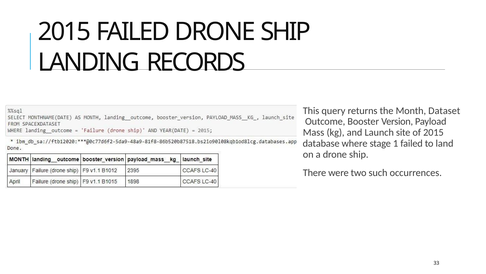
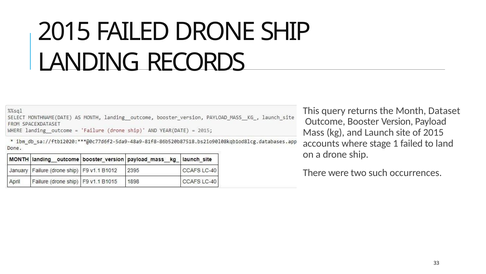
database: database -> accounts (321, 143)
